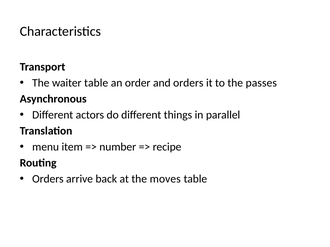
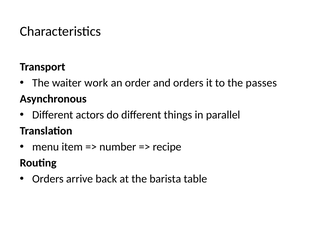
waiter table: table -> work (96, 83)
moves: moves -> barista (165, 179)
